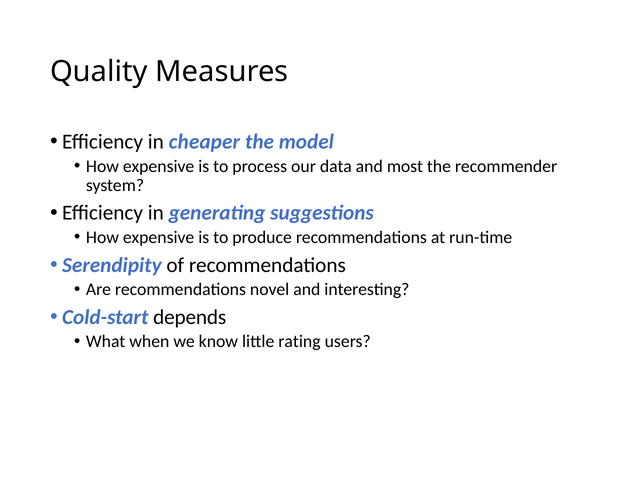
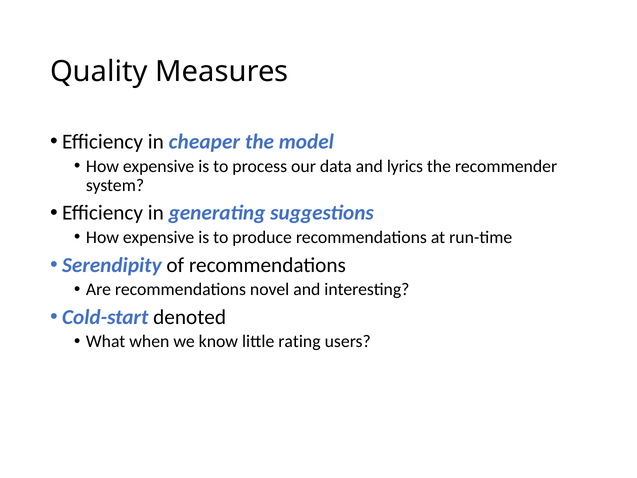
most: most -> lyrics (405, 166)
depends: depends -> denoted (190, 317)
